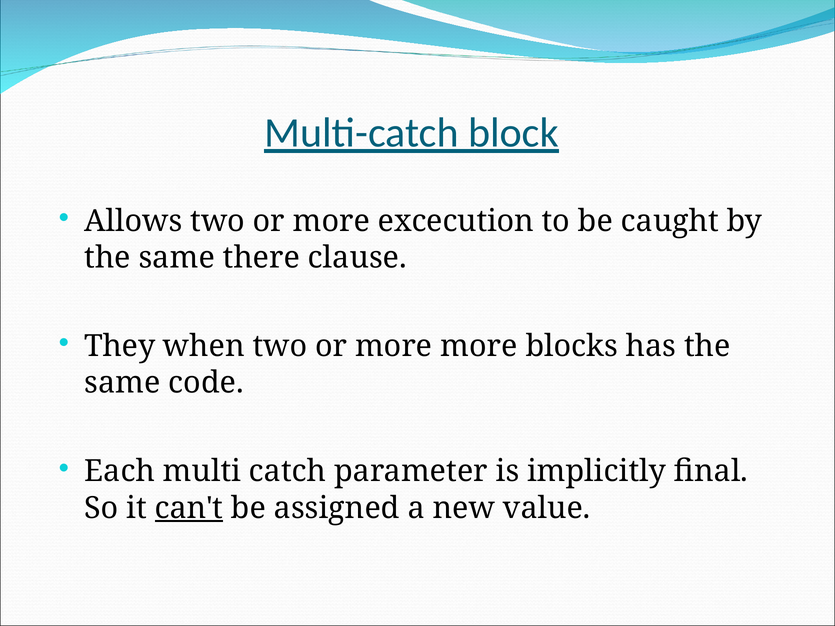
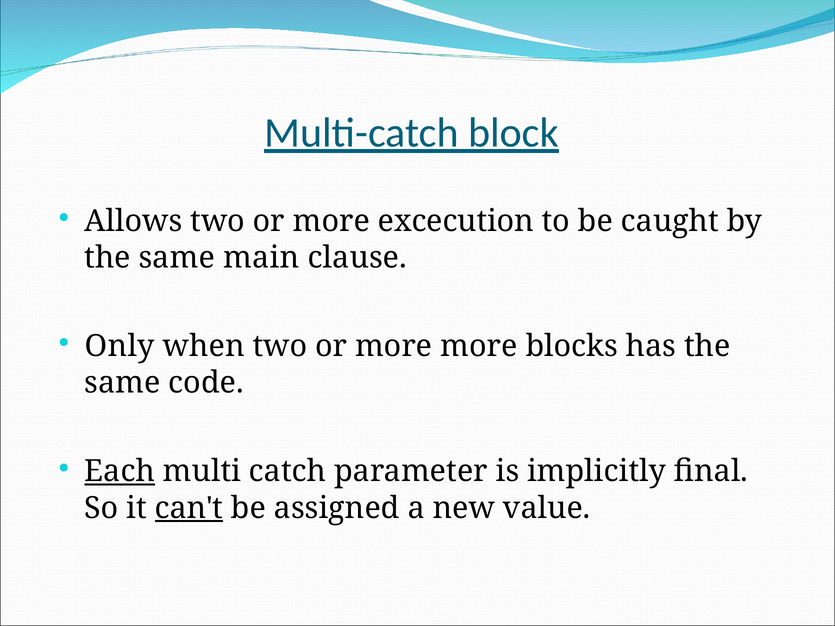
there: there -> main (261, 258)
They: They -> Only (120, 346)
Each underline: none -> present (120, 471)
